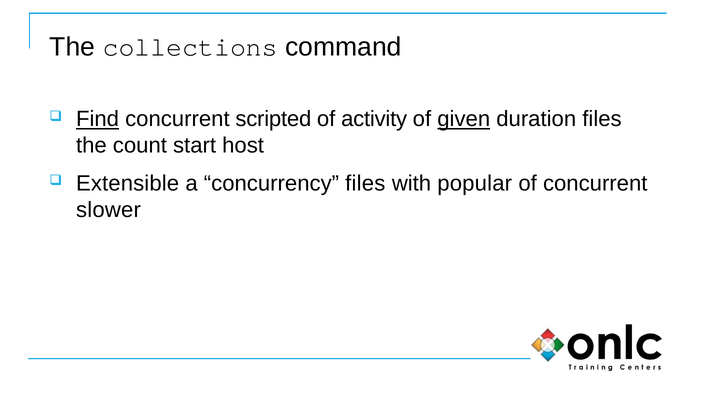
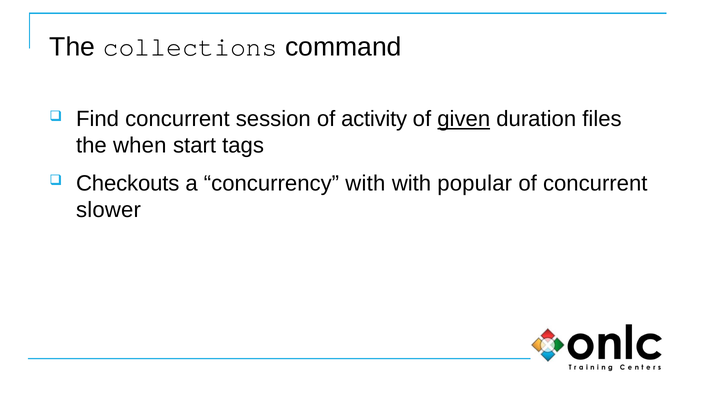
Find underline: present -> none (98, 119)
scripted: scripted -> session (273, 119)
count: count -> when (140, 146)
host: host -> tags (243, 146)
Extensible: Extensible -> Checkouts (128, 183)
concurrency files: files -> with (365, 183)
